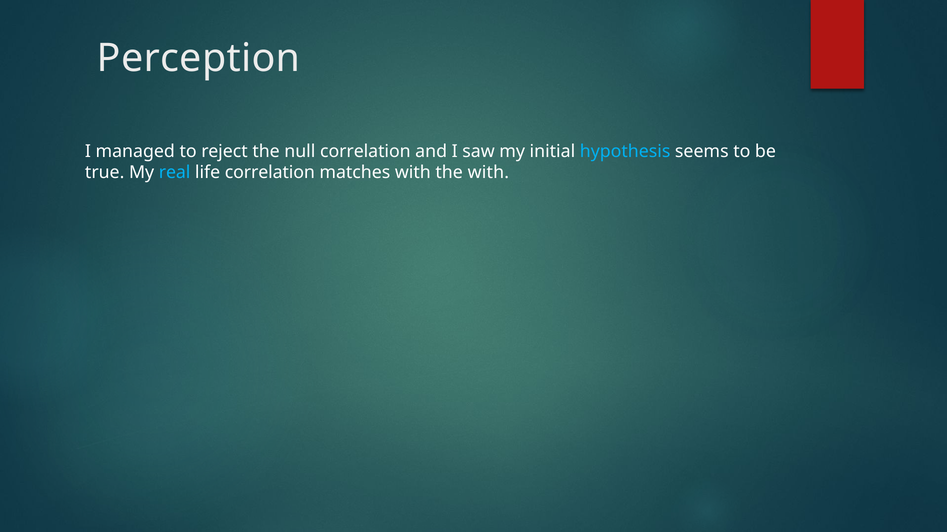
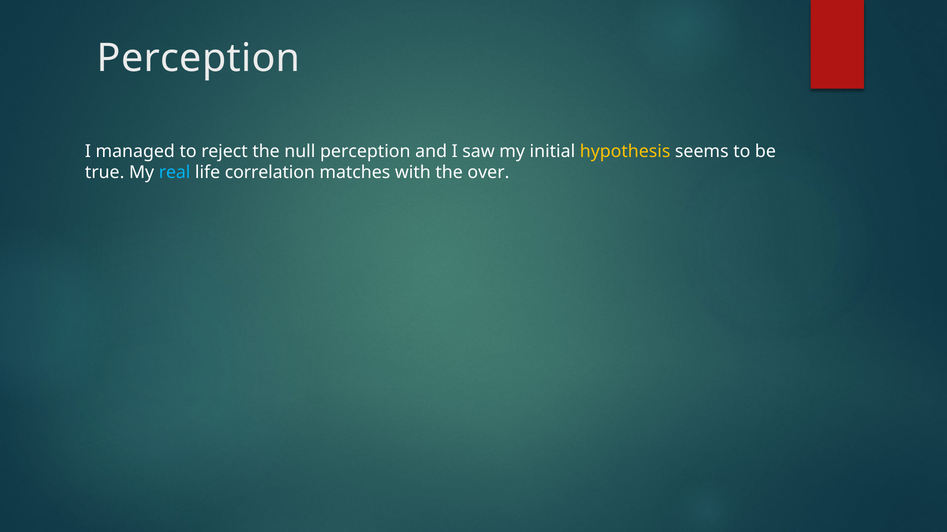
null correlation: correlation -> perception (365, 151)
hypothesis colour: light blue -> yellow (625, 151)
the with: with -> over (488, 173)
